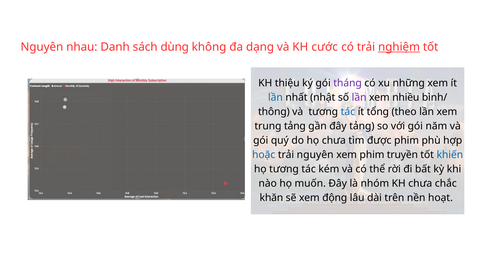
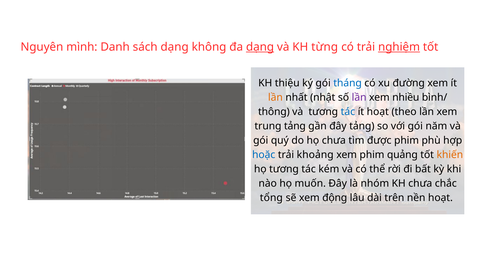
nhau: nhau -> mình (82, 47)
sách dùng: dùng -> dạng (175, 47)
dạng underline: none -> present (260, 47)
cước: cước -> từng (325, 47)
tháng colour: purple -> blue (348, 83)
những: những -> đường (409, 83)
lần colour: blue -> orange (275, 97)
ít tổng: tổng -> hoạt (378, 112)
trải nguyên: nguyên -> khoảng (315, 155)
truyền: truyền -> quảng (402, 155)
khiến colour: blue -> orange (450, 155)
khăn: khăn -> tổng (271, 198)
